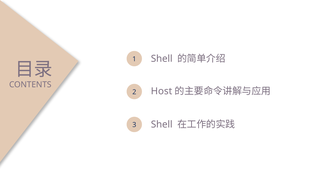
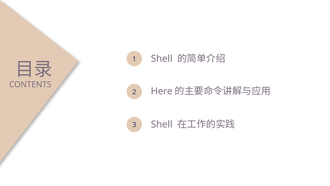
Host: Host -> Here (162, 91)
